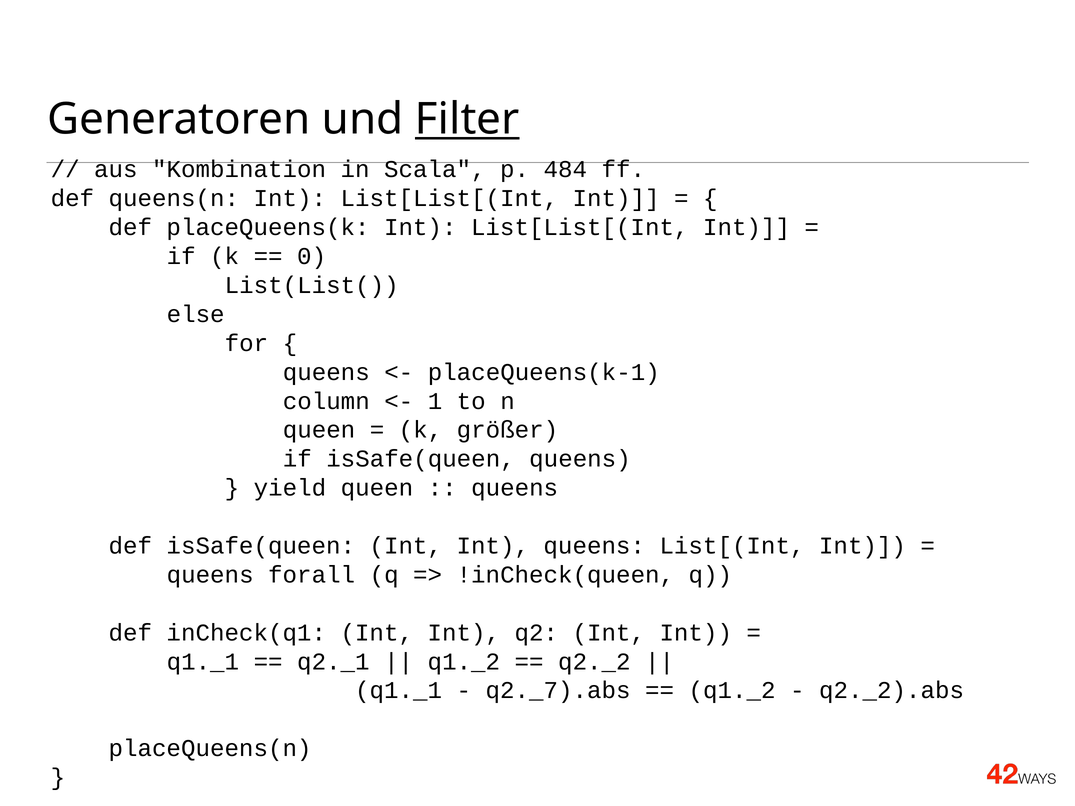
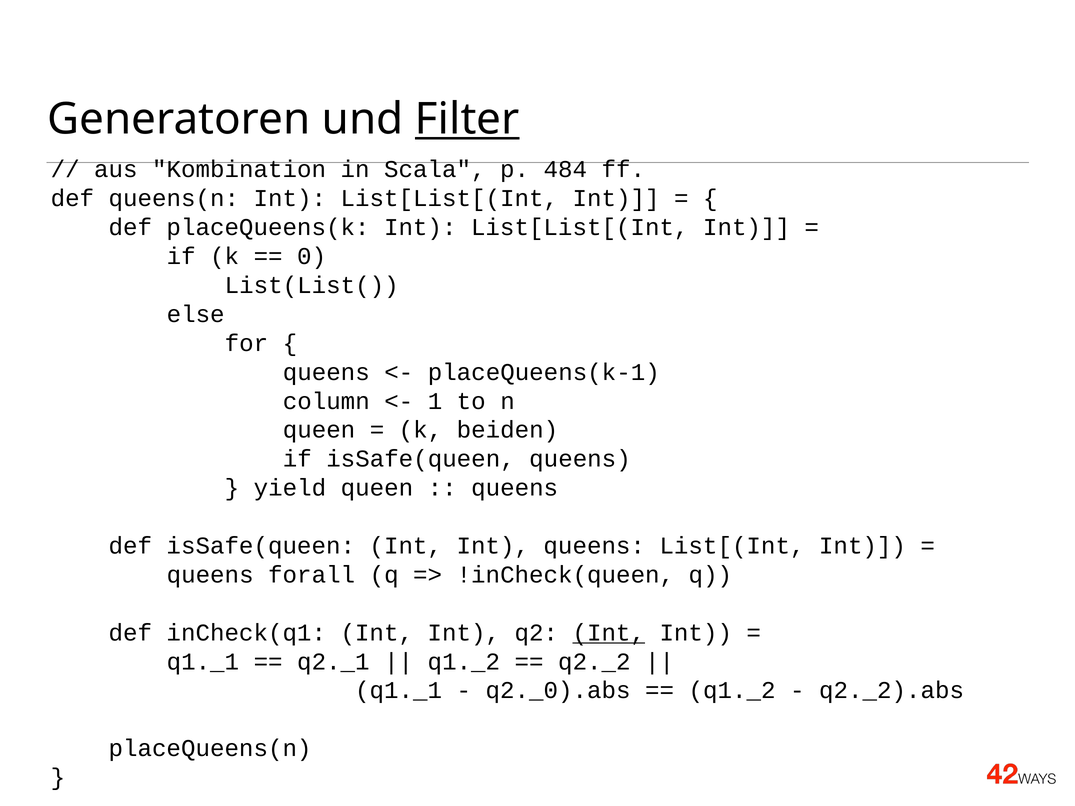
größer: größer -> beiden (507, 430)
Int underline: none -> present (609, 633)
q2._7).abs: q2._7).abs -> q2._0).abs (558, 691)
